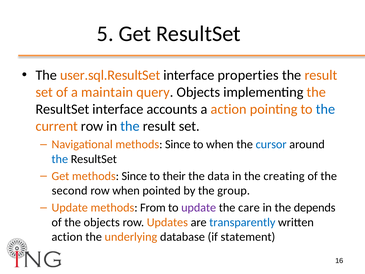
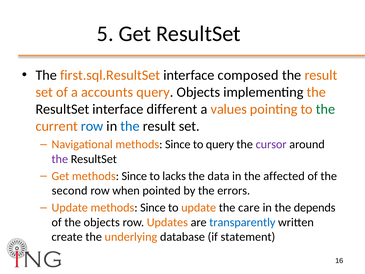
user.sql.ResultSet: user.sql.ResultSet -> first.sql.ResultSet (110, 75)
properties: properties -> composed (248, 75)
maintain: maintain -> accounts (107, 92)
accounts: accounts -> different (172, 109)
a action: action -> values (229, 109)
the colour: blue -> green (326, 109)
row colour: black -> blue (92, 126)
to when: when -> query (220, 144)
cursor colour: blue -> purple (271, 144)
the colour: blue -> purple (60, 159)
their: their -> lacks (174, 176)
creating: creating -> affected (284, 176)
group: group -> errors (234, 191)
Update methods From: From -> Since (153, 208)
update colour: purple -> orange (199, 208)
action: action -> create (67, 237)
